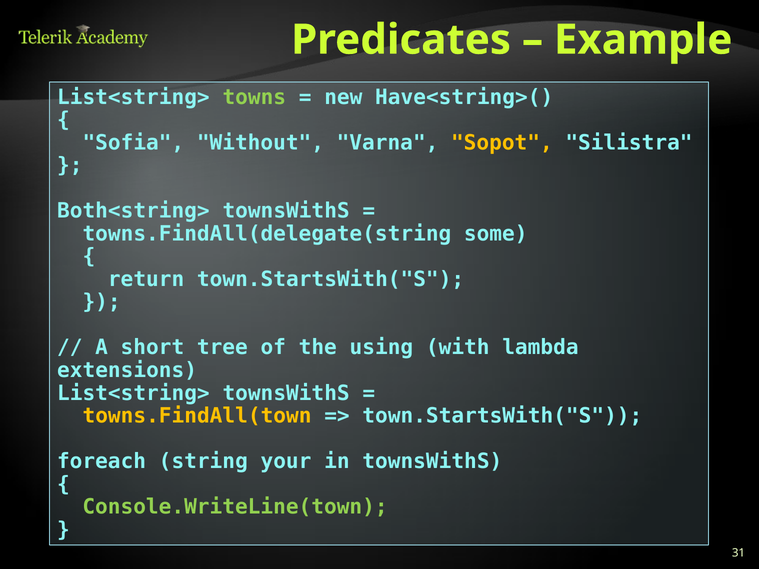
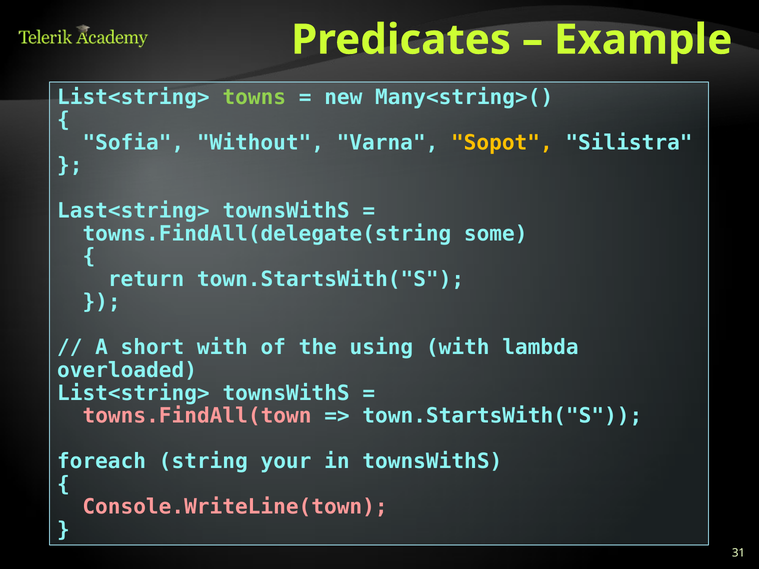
Have<string>(: Have<string>( -> Many<string>( (464, 97)
Both<string>: Both<string> -> Last<string> (133, 211)
short tree: tree -> with (222, 348)
extensions: extensions -> overloaded (127, 370)
towns.FindAll(town colour: yellow -> pink (197, 416)
Console.WriteLine(town colour: light green -> pink (235, 507)
